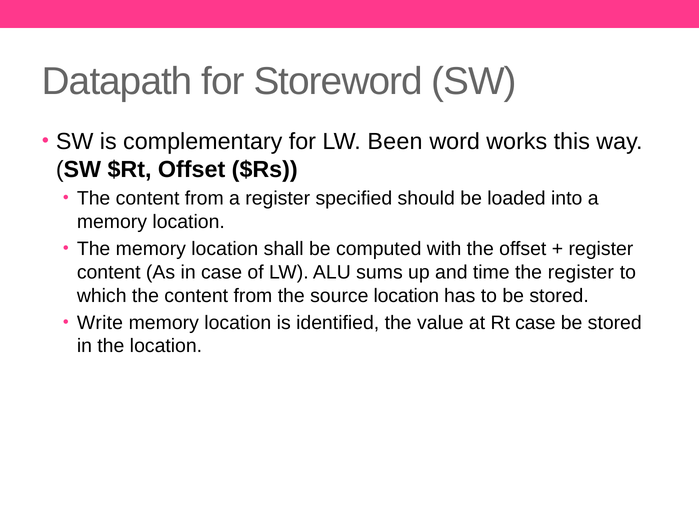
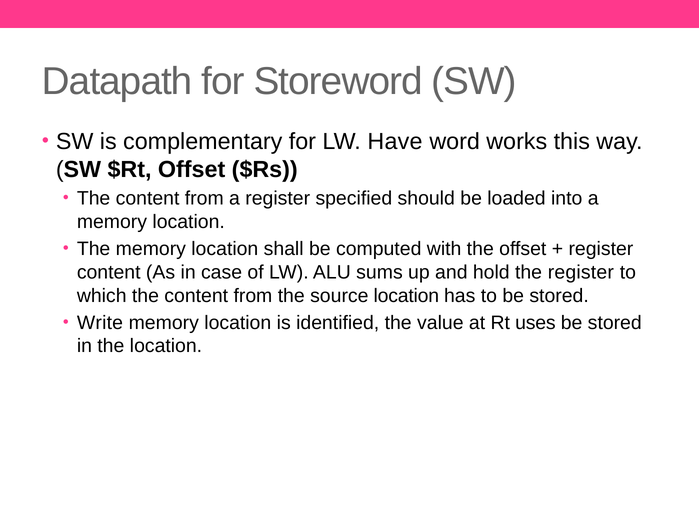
Been: Been -> Have (395, 141)
time: time -> hold (491, 272)
Rt case: case -> uses (535, 323)
